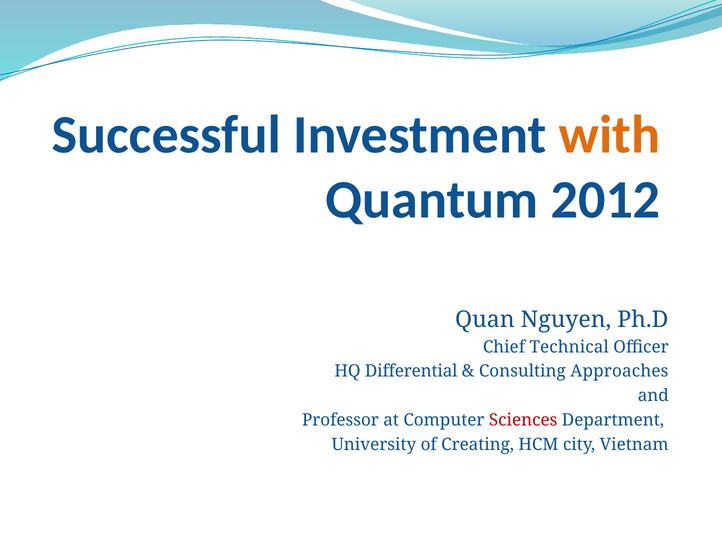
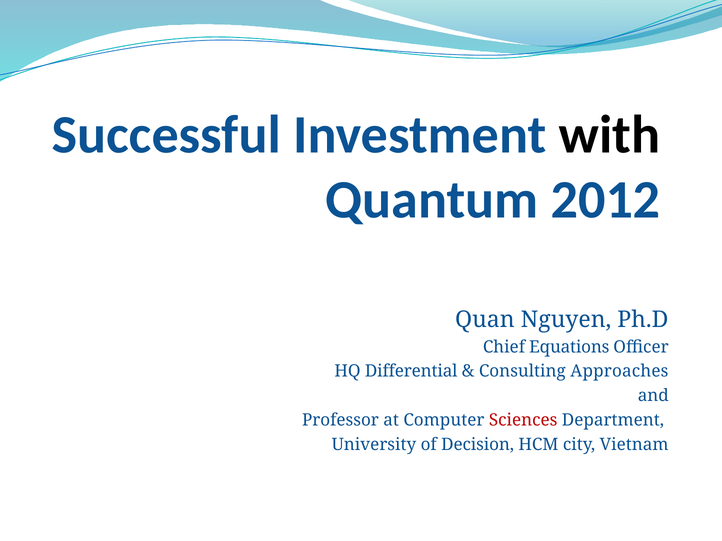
with colour: orange -> black (609, 135)
Technical: Technical -> Equations (569, 347)
Creating: Creating -> Decision (478, 445)
